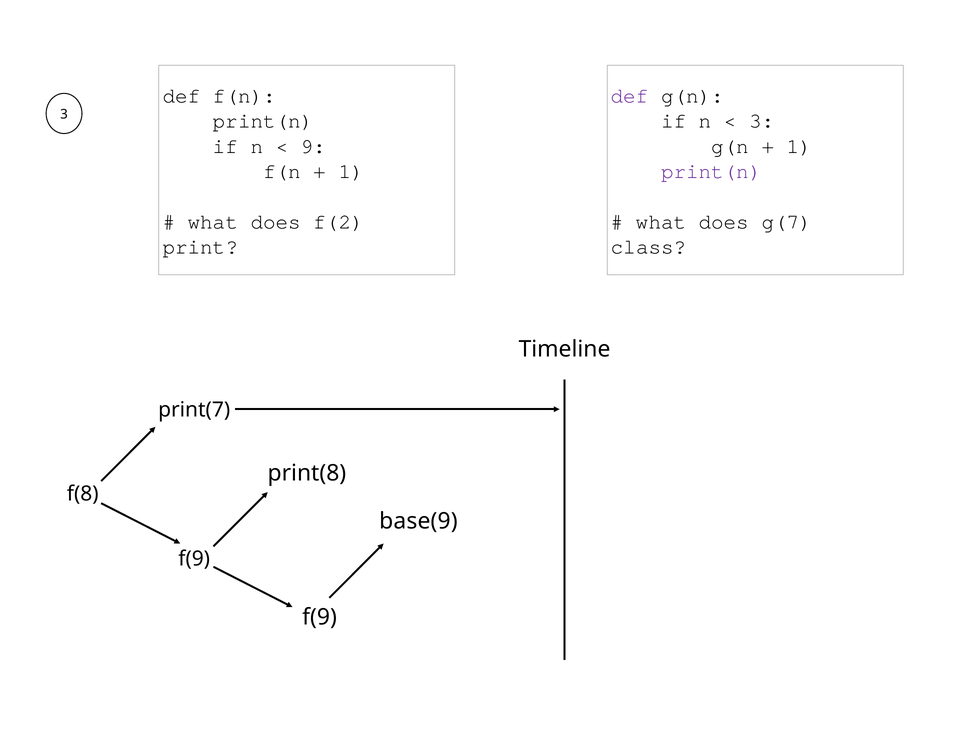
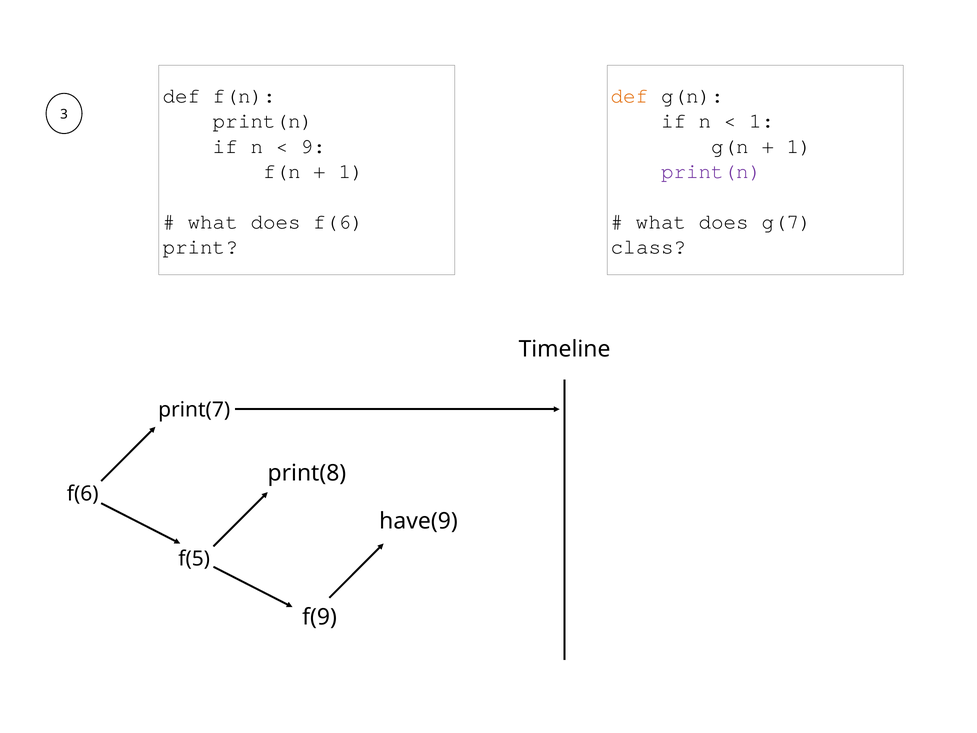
def colour: purple -> orange (630, 96)
3: 3 -> 1 (762, 121)
does f(2: f(2 -> f(6 (339, 222)
f(8: f(8 -> f(6 (83, 494)
base(9: base(9 -> have(9 (419, 521)
f(9: f(9 -> f(5 (194, 559)
